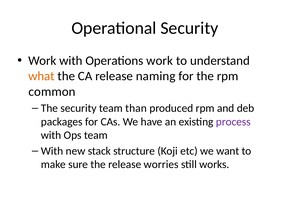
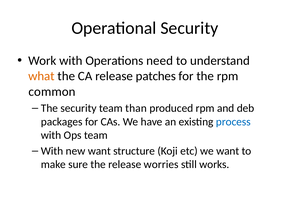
Operations work: work -> need (160, 61)
naming: naming -> patches (156, 76)
process colour: purple -> blue (233, 122)
new stack: stack -> want (99, 151)
